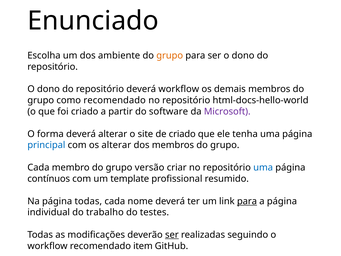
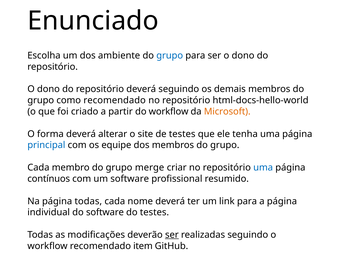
grupo colour: orange -> blue (170, 55)
deverá workflow: workflow -> seguindo (179, 89)
do software: software -> workflow (169, 111)
Microsoft colour: purple -> orange (227, 111)
de criado: criado -> testes (182, 134)
os alterar: alterar -> equipe (116, 145)
versão: versão -> merge (150, 167)
um template: template -> software (130, 179)
para underline: present -> none (247, 201)
do trabalho: trabalho -> software (105, 212)
